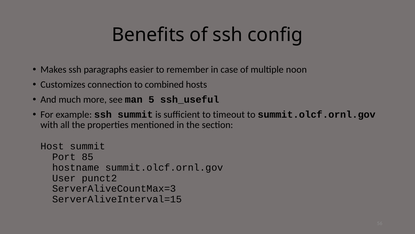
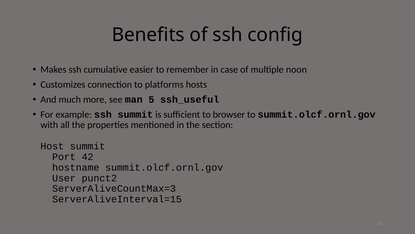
paragraphs: paragraphs -> cumulative (106, 69)
combined: combined -> platforms (164, 84)
timeout: timeout -> browser (229, 114)
85: 85 -> 42 (88, 157)
